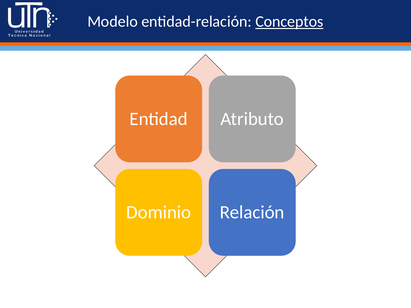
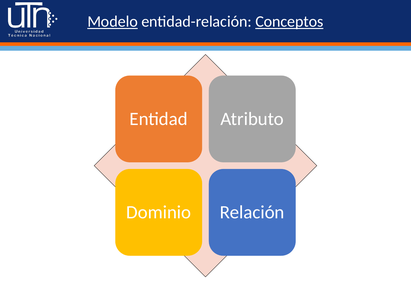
Modelo underline: none -> present (113, 22)
